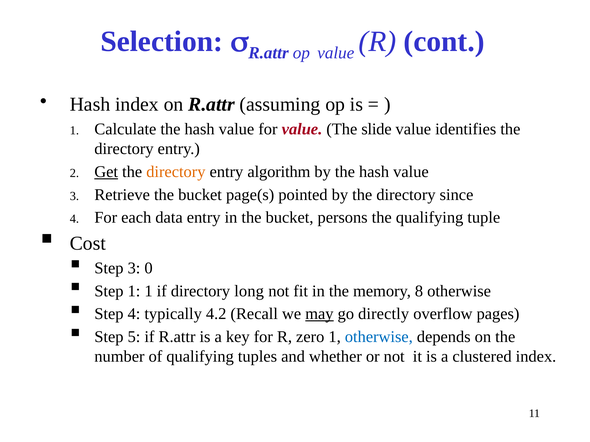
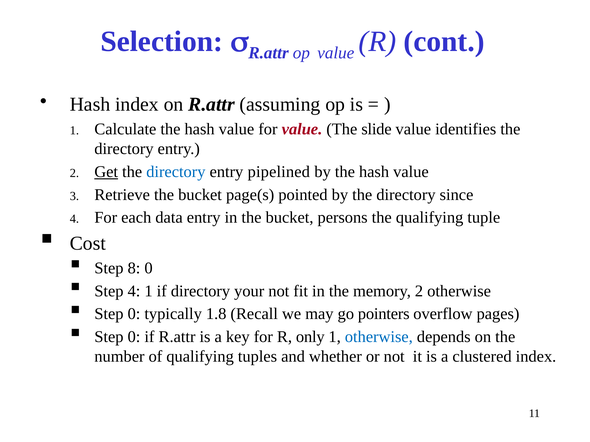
directory colour: orange -> blue (176, 172)
algorithm: algorithm -> pipelined (279, 172)
Step 3: 3 -> 8 (134, 268)
Step 1: 1 -> 4 (134, 291)
long: long -> your (249, 291)
memory 8: 8 -> 2 (419, 291)
4: 4 -> 0 (134, 314)
4.2: 4.2 -> 1.8 (216, 314)
may underline: present -> none (319, 314)
directly: directly -> pointers (384, 314)
5: 5 -> 0 (134, 337)
zero: zero -> only (310, 337)
